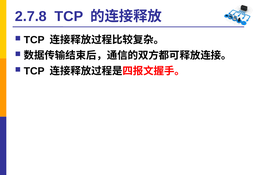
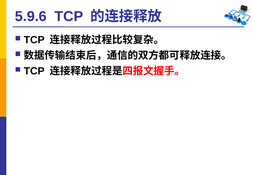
2.7.8: 2.7.8 -> 5.9.6 (31, 16)
